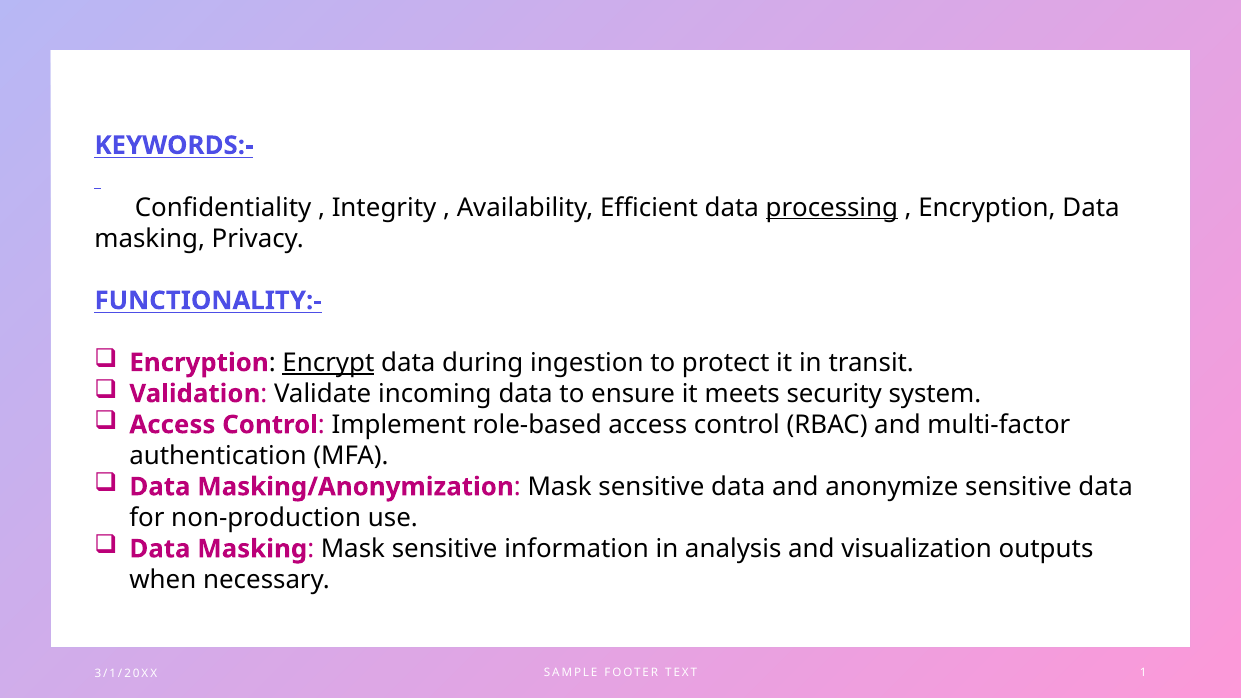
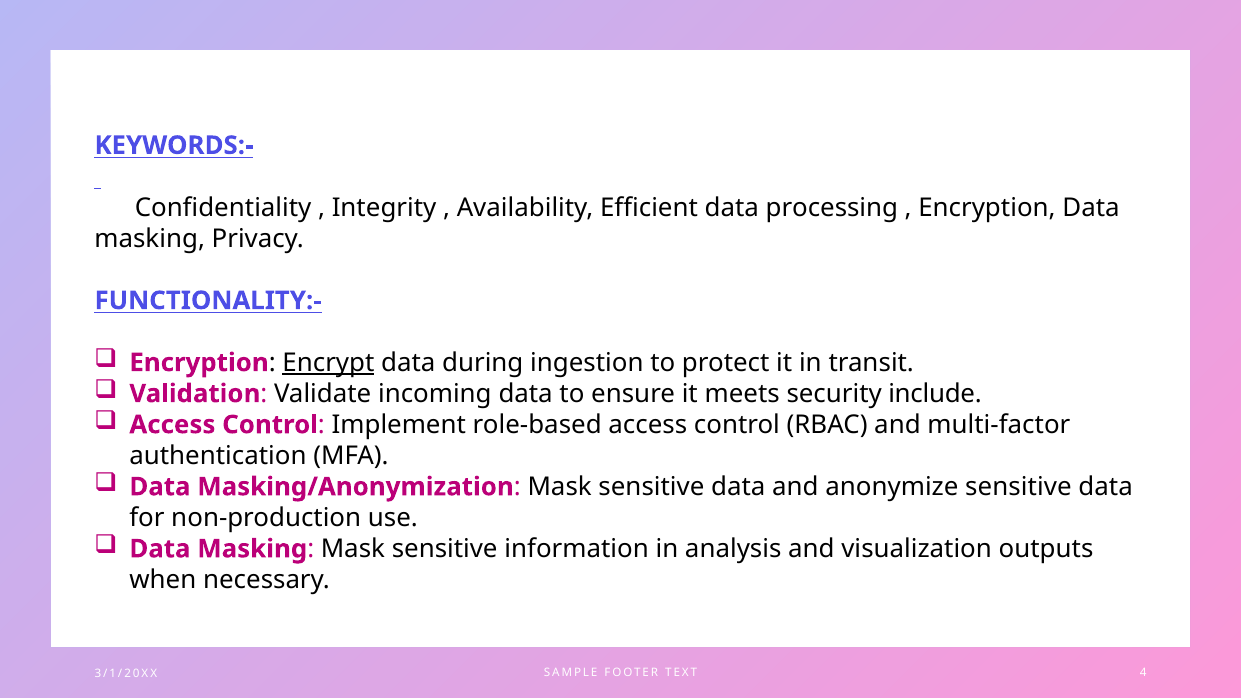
processing underline: present -> none (832, 208)
system: system -> include (935, 394)
1: 1 -> 4 (1143, 673)
